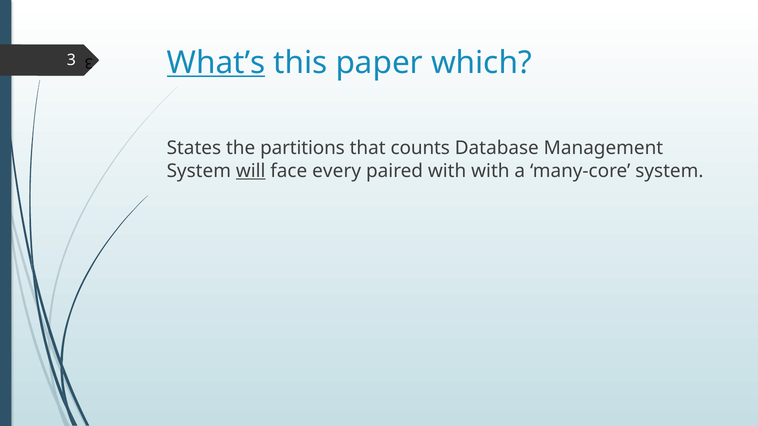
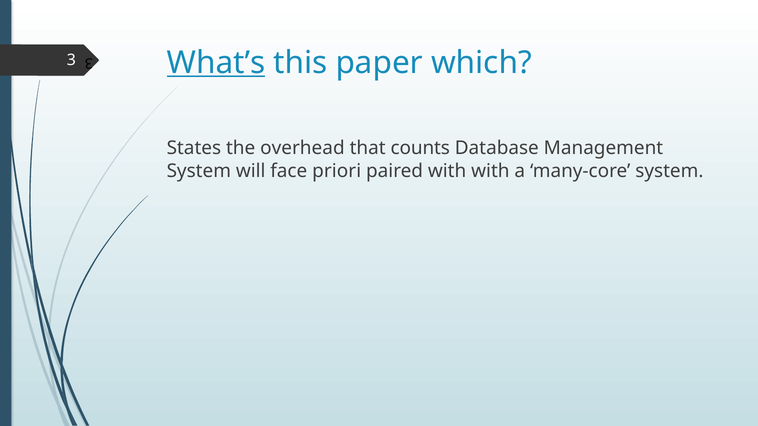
partitions: partitions -> overhead (302, 148)
will underline: present -> none (251, 171)
every: every -> priori (337, 171)
